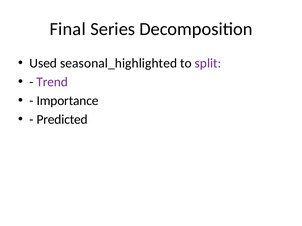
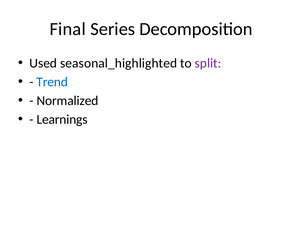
Trend colour: purple -> blue (52, 82)
Importance: Importance -> Normalized (68, 101)
Predicted: Predicted -> Learnings (62, 120)
